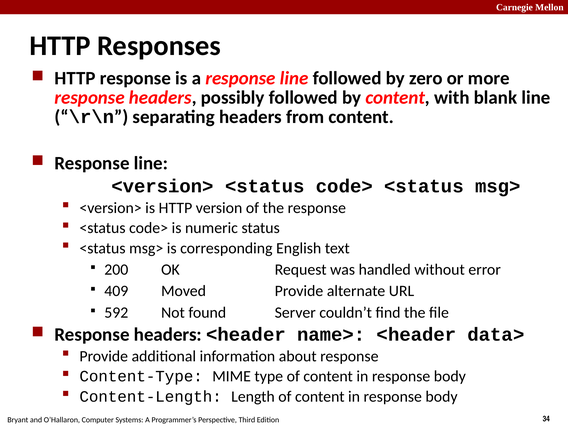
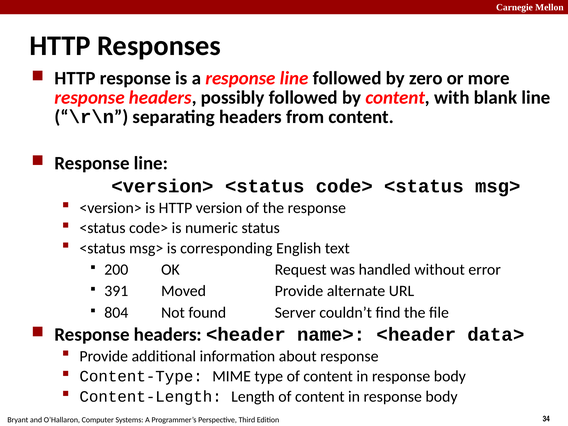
409: 409 -> 391 (116, 291)
592: 592 -> 804 (116, 313)
